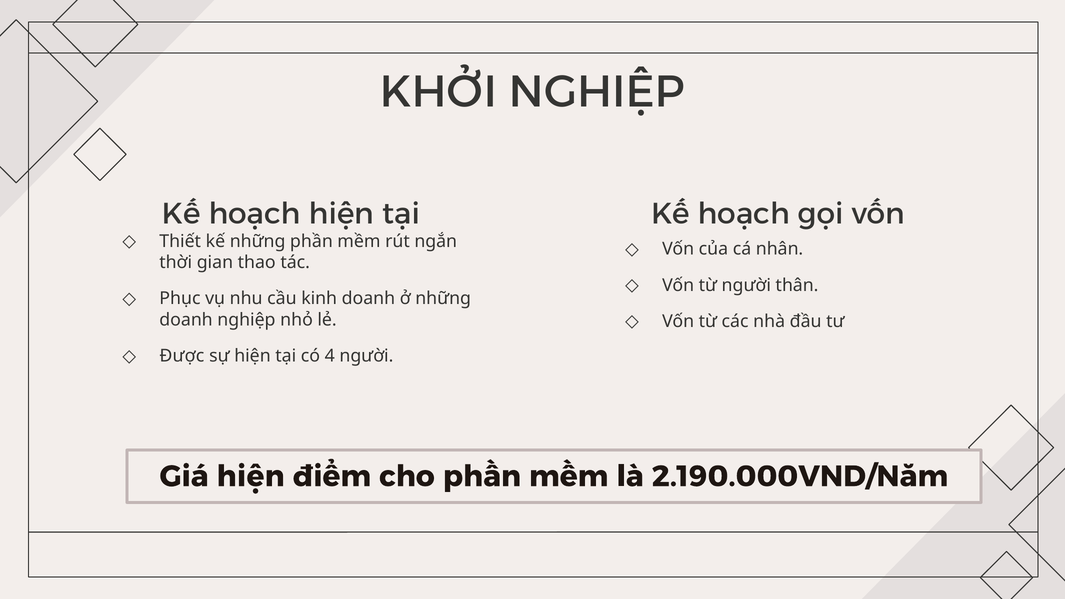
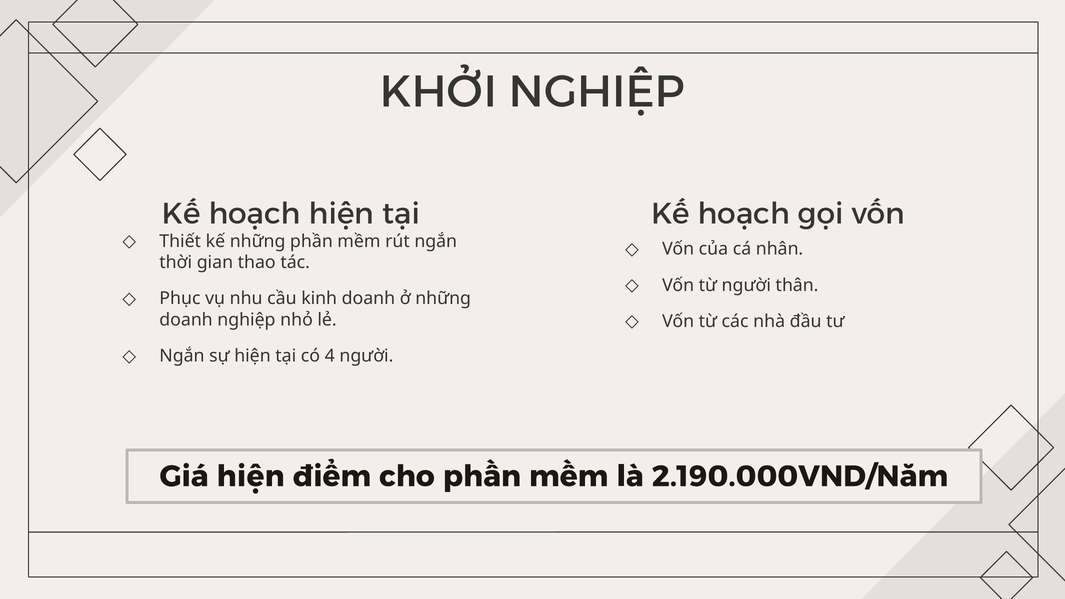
Được: Được -> Ngắn (182, 356)
